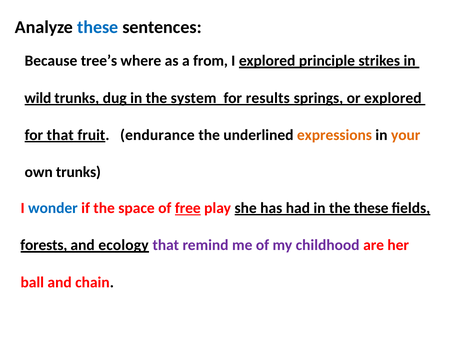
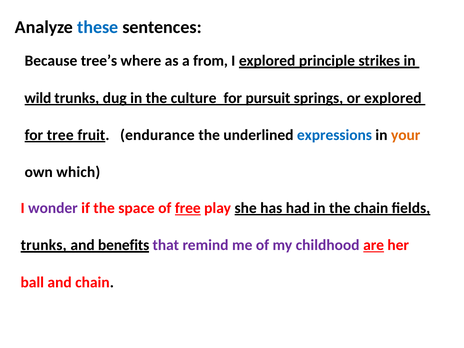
system: system -> culture (194, 98)
results: results -> pursuit (268, 98)
for that: that -> tree (60, 135)
expressions colour: orange -> blue (334, 135)
own trunks: trunks -> which (78, 172)
wonder colour: blue -> purple (53, 208)
the these: these -> chain (371, 208)
forests: forests -> trunks (44, 245)
ecology: ecology -> benefits (124, 245)
are underline: none -> present (374, 245)
